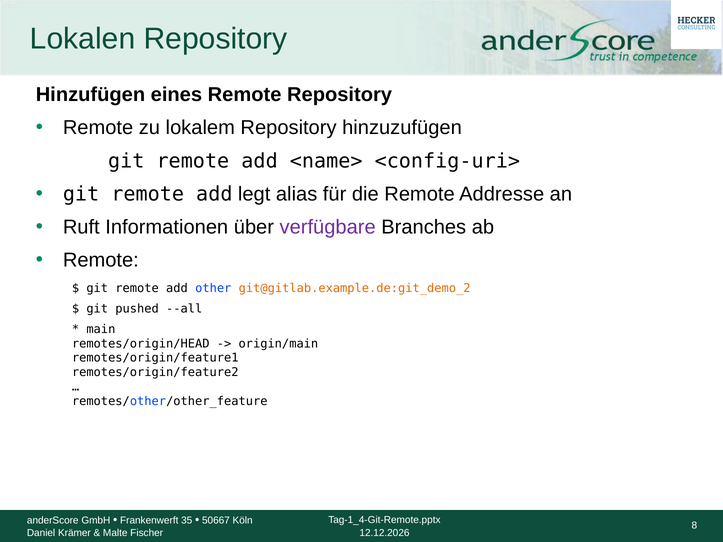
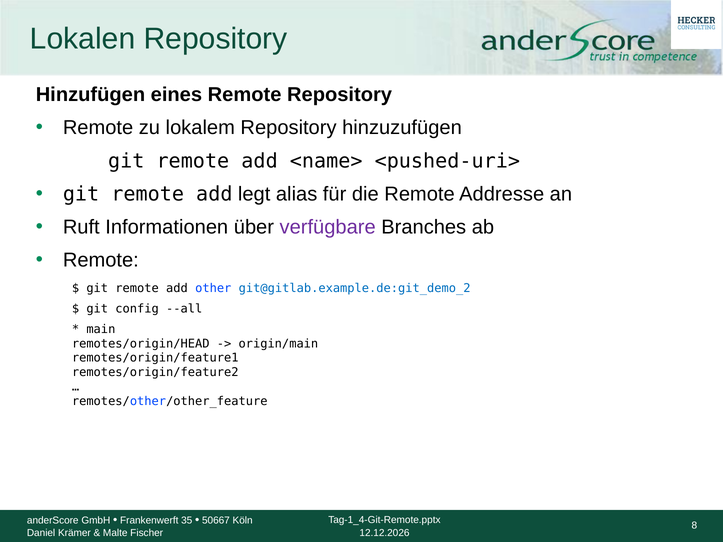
<config-uri>: <config-uri> -> <pushed-uri> (447, 161)
git@gitlab.example.de:git_demo_2 colour: orange -> blue (355, 288)
pushed: pushed -> config (137, 309)
